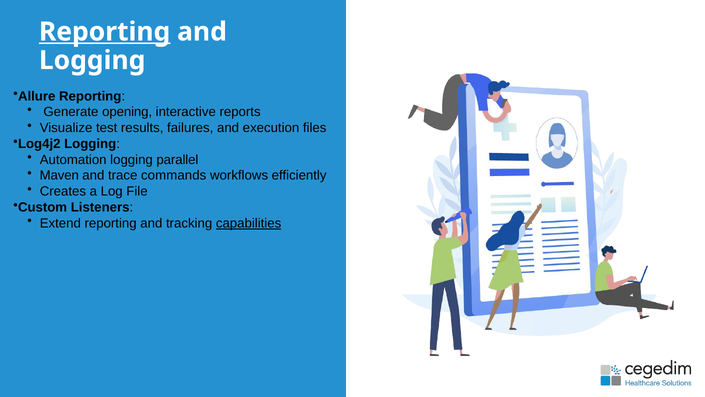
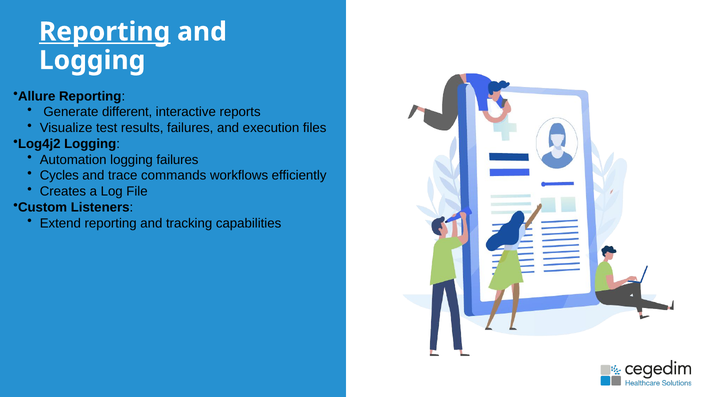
opening: opening -> different (127, 112)
logging parallel: parallel -> failures (177, 160)
Maven: Maven -> Cycles (59, 175)
capabilities underline: present -> none (249, 223)
